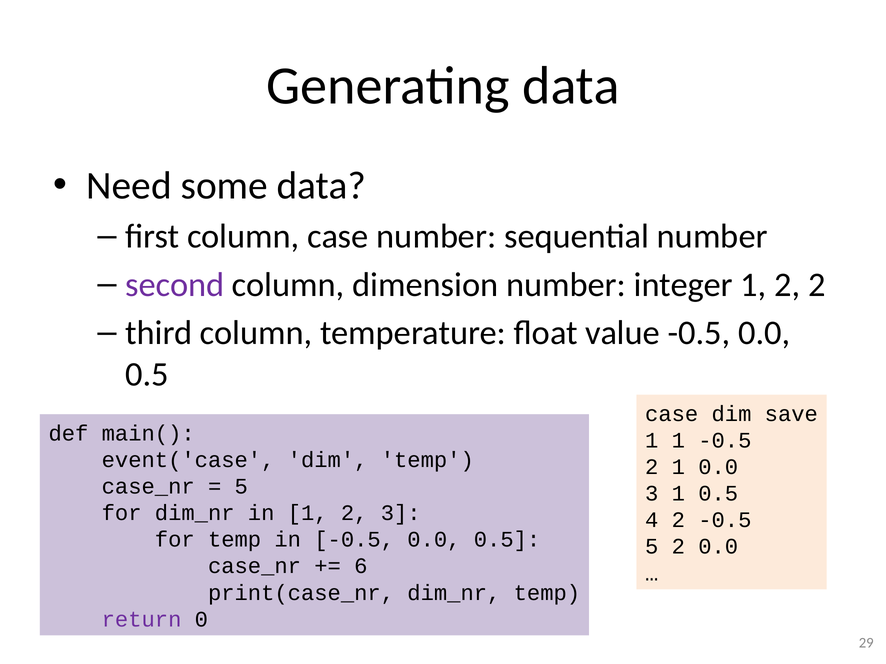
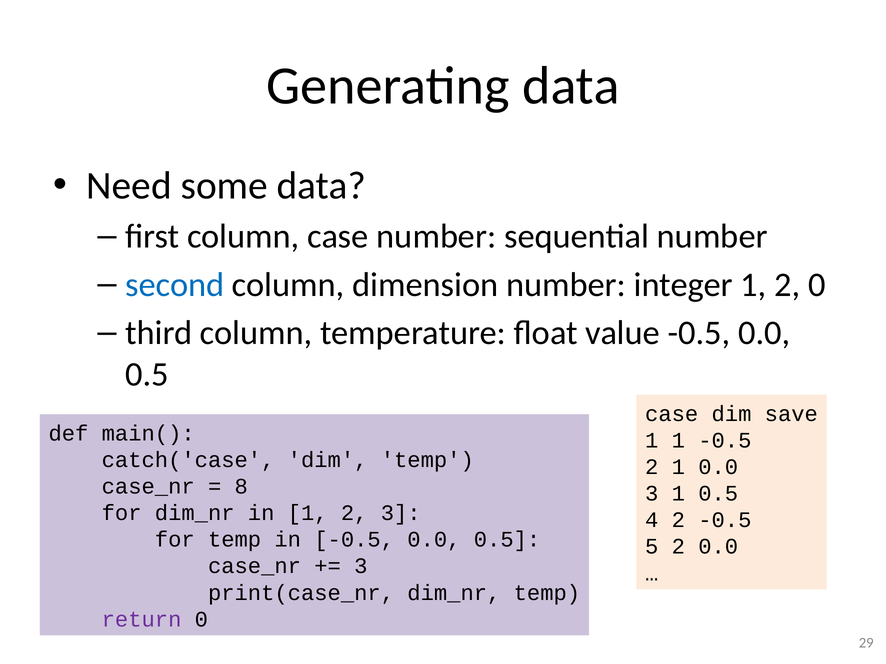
second colour: purple -> blue (175, 285)
2 2: 2 -> 0 (817, 285)
event('case: event('case -> catch('case (188, 460)
5: 5 -> 8 (241, 487)
6: 6 -> 3 (361, 567)
